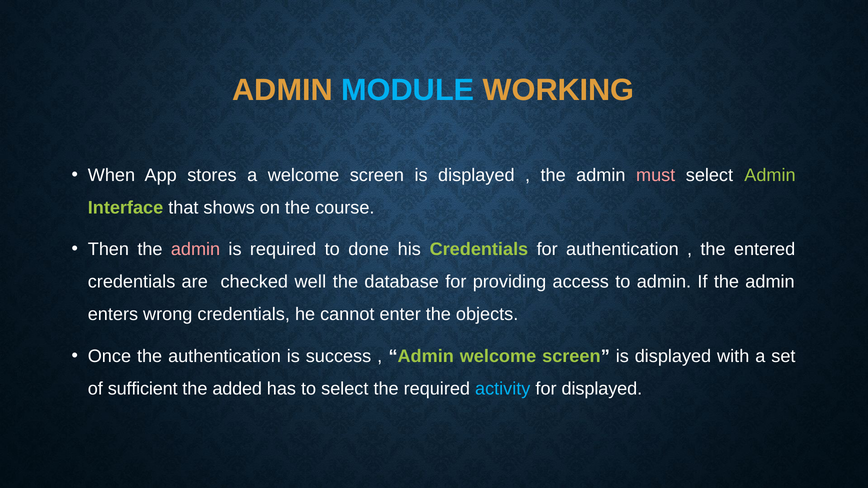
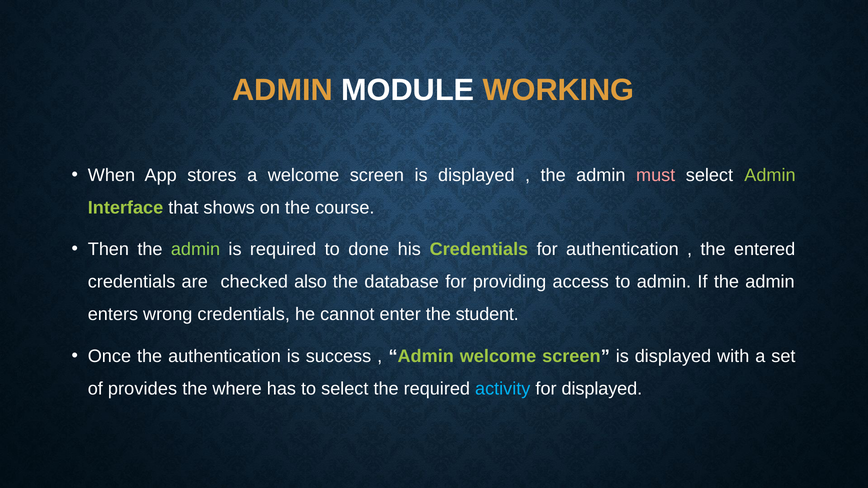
MODULE colour: light blue -> white (408, 90)
admin colour: pink -> light green (196, 250)
well: well -> also (311, 282)
objects: objects -> student (487, 315)
sufficient: sufficient -> provides (143, 389)
added: added -> where (237, 389)
